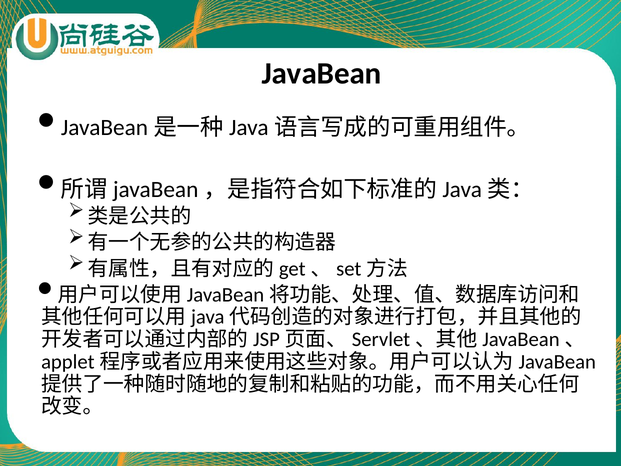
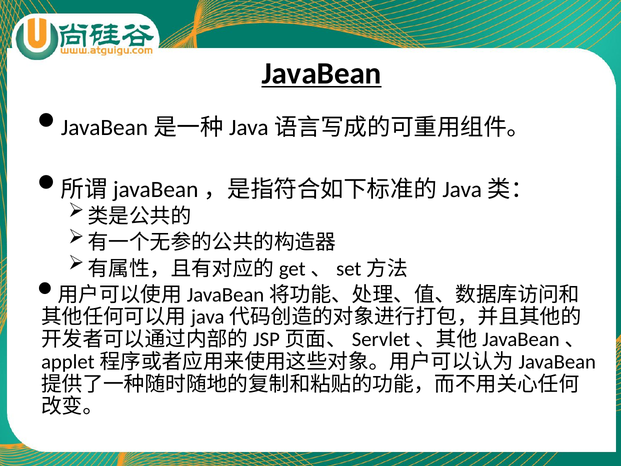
JavaBean underline: none -> present (321, 73)
